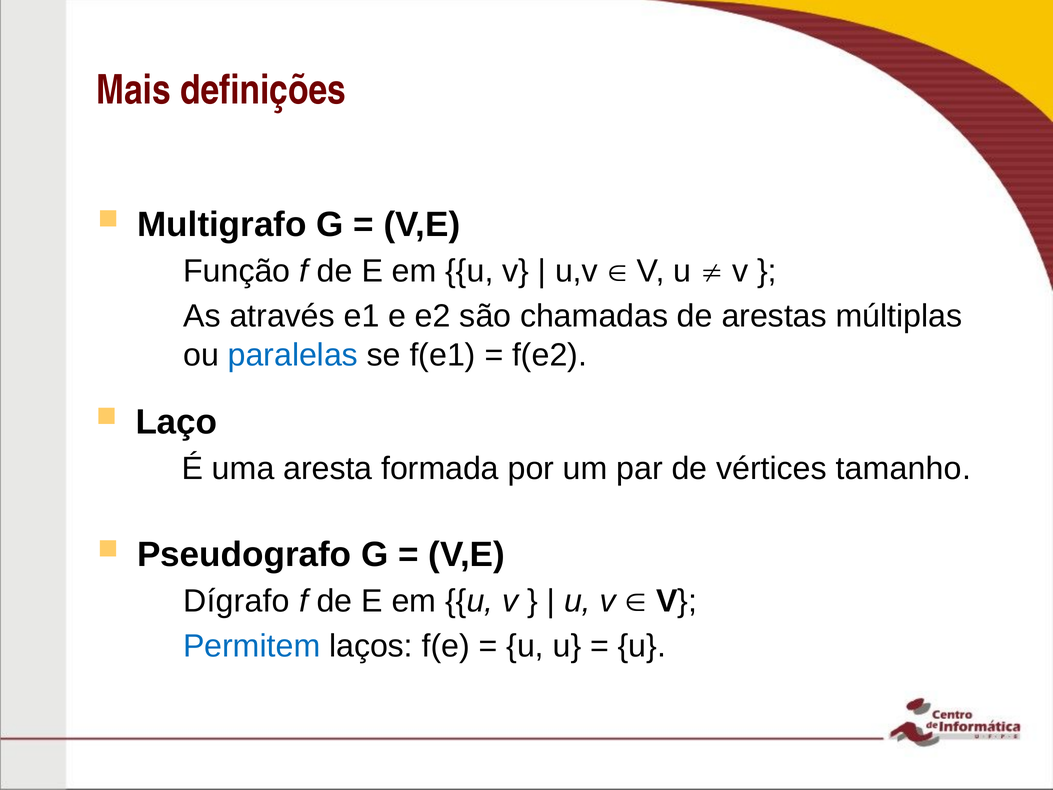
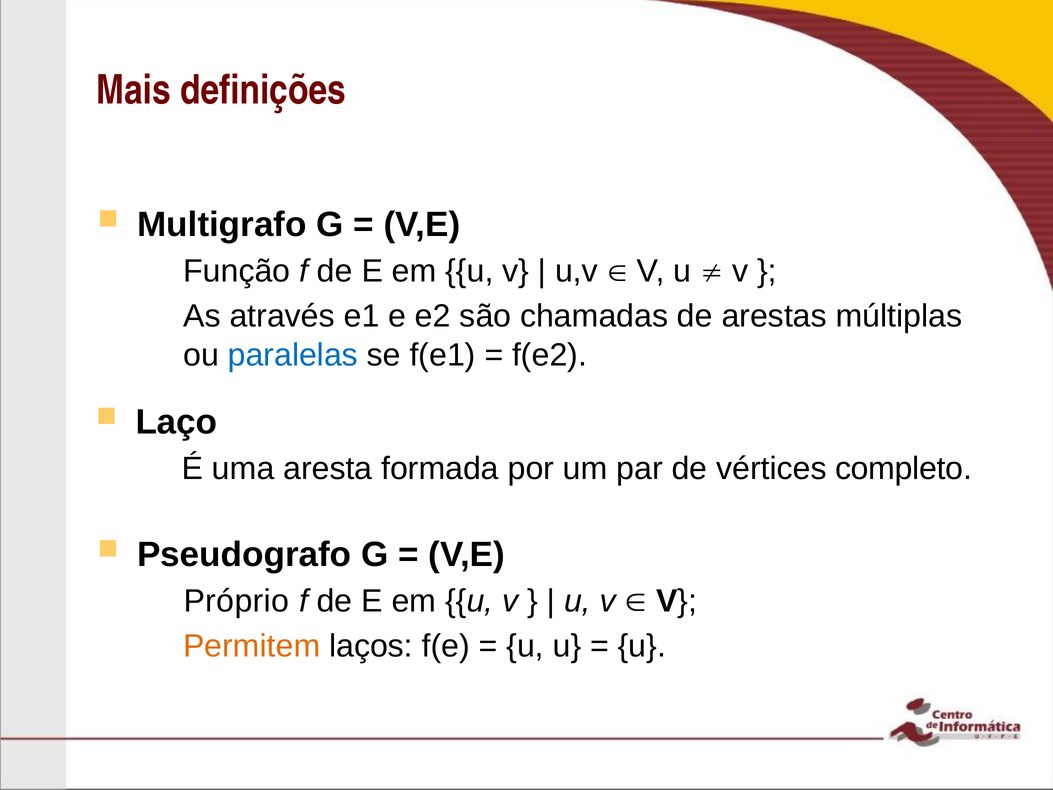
tamanho: tamanho -> completo (904, 469)
Dígrafo: Dígrafo -> Próprio (236, 601)
Permitem colour: blue -> orange (252, 646)
